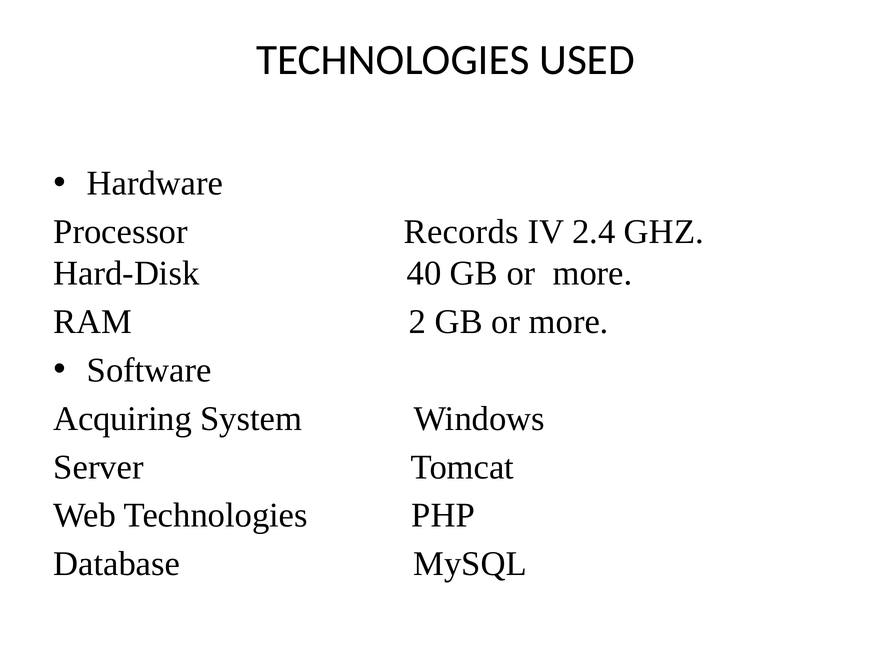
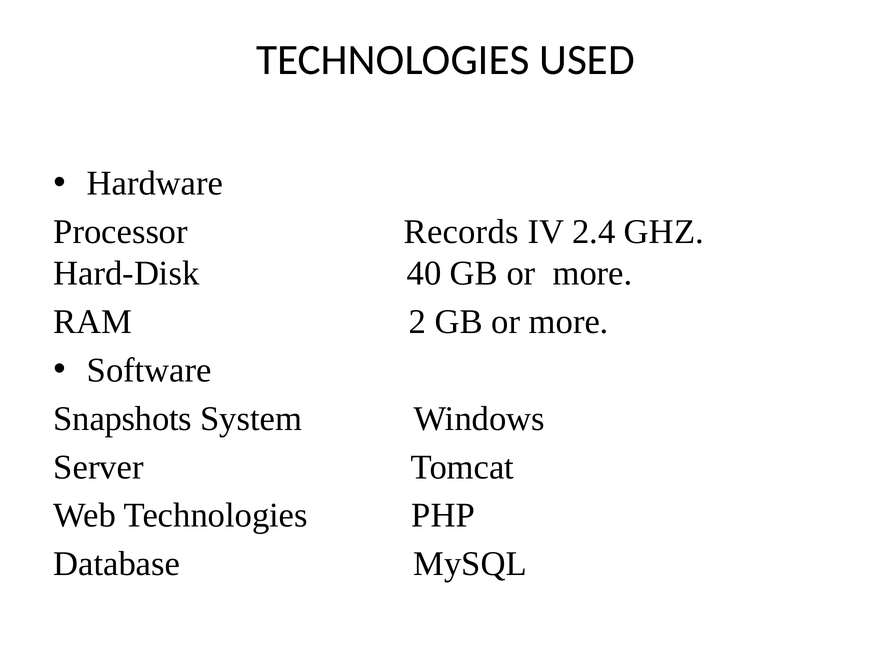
Acquiring: Acquiring -> Snapshots (123, 419)
